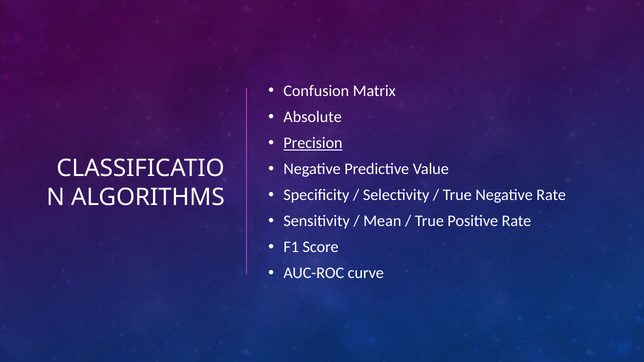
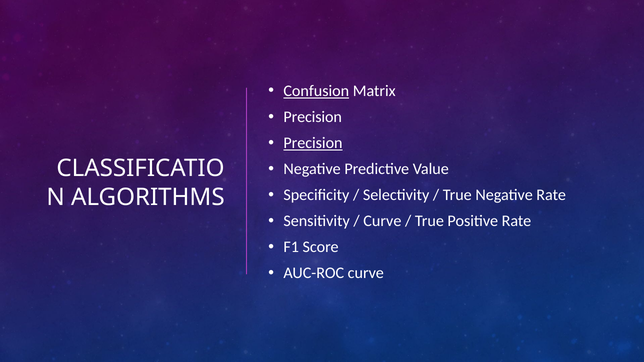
Confusion underline: none -> present (316, 91)
Absolute: Absolute -> Precision (313, 117)
Mean: Mean -> Curve (382, 221)
